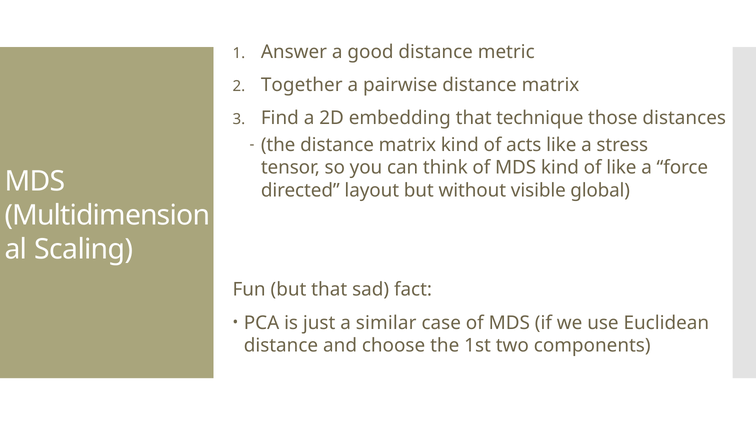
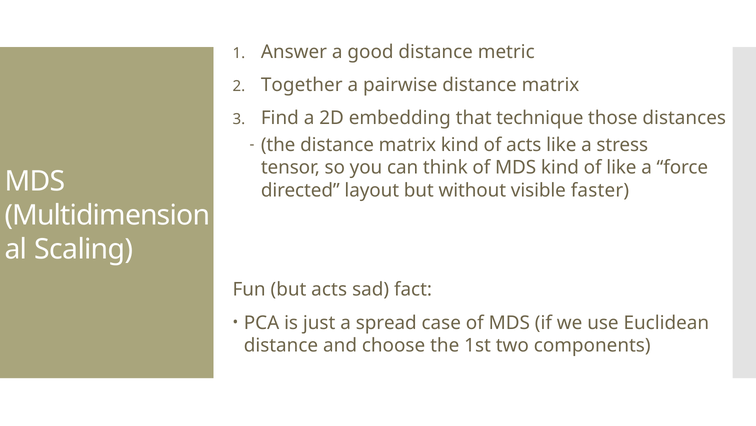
global: global -> faster (600, 190)
but that: that -> acts (329, 289)
similar: similar -> spread (386, 322)
